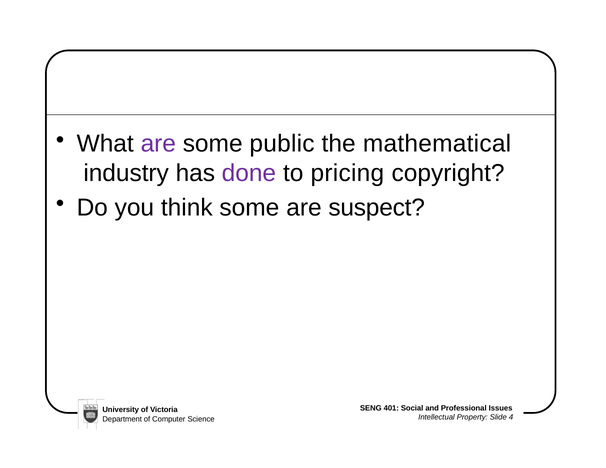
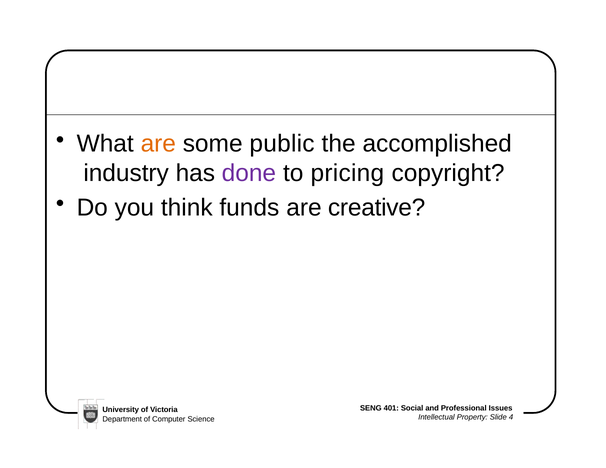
are colour: purple -> orange (158, 144)
mathematical: mathematical -> accomplished (437, 144)
think some: some -> funds (249, 208)
suspect: suspect -> creative (377, 208)
